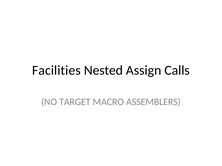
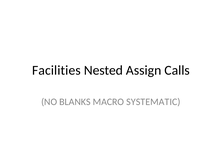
TARGET: TARGET -> BLANKS (75, 102)
ASSEMBLERS: ASSEMBLERS -> SYSTEMATIC (153, 102)
